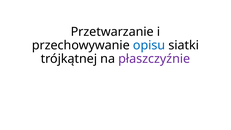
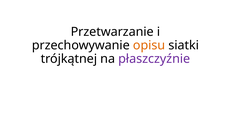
opisu colour: blue -> orange (149, 45)
